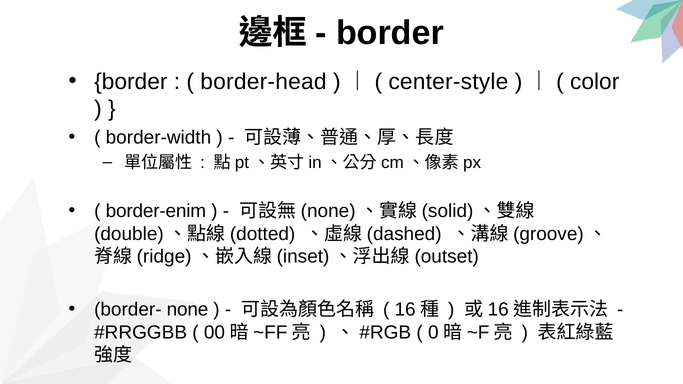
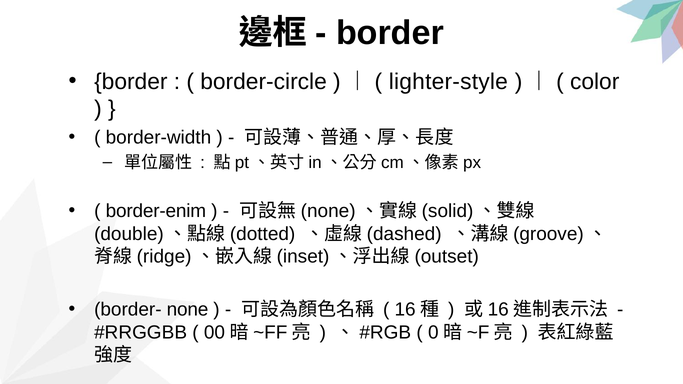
border-head: border-head -> border-circle (264, 82)
center-style: center-style -> lighter-style (448, 82)
